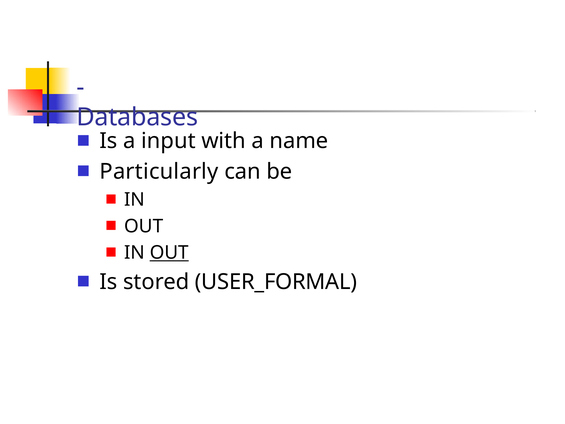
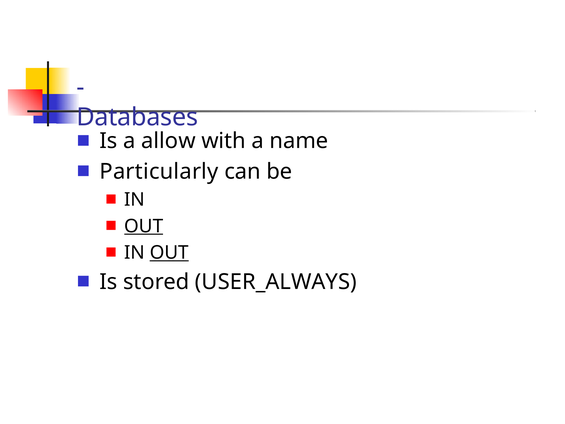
input: input -> allow (168, 141)
OUT underline: none -> present (144, 226)
USER_FORMAL: USER_FORMAL -> USER_ALWAYS (276, 282)
